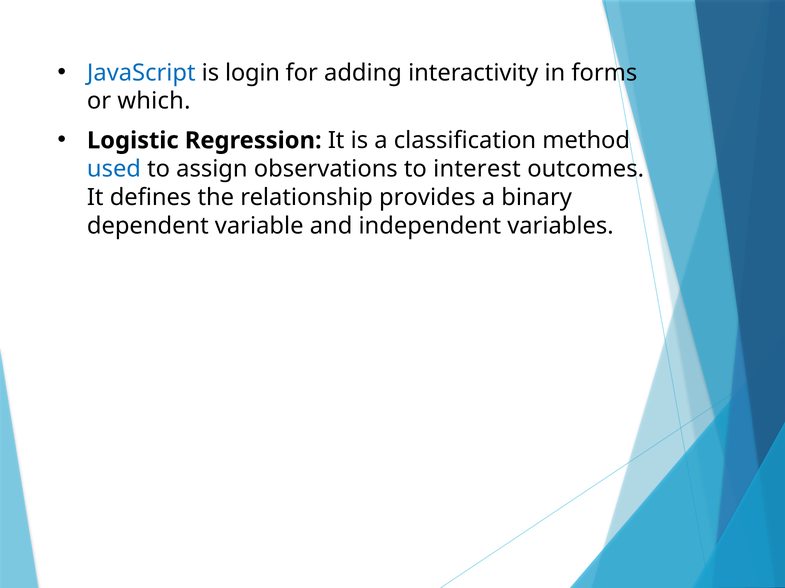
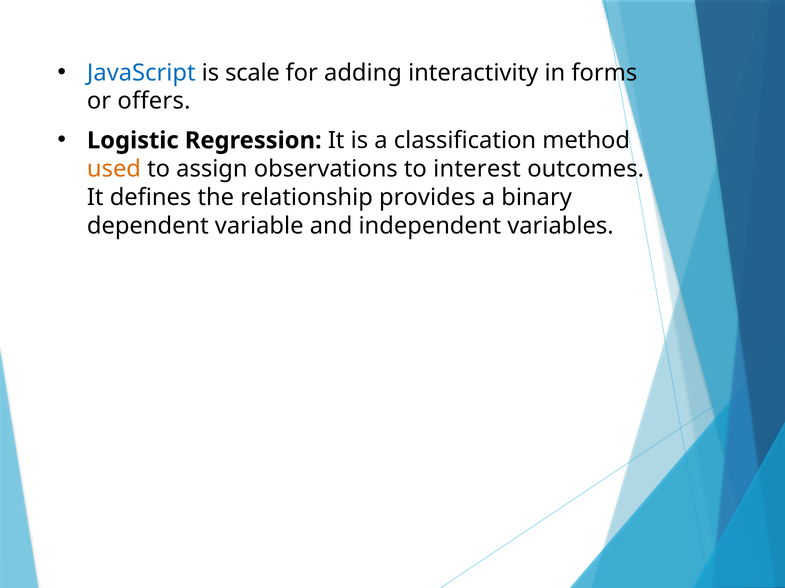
login: login -> scale (253, 73)
which: which -> offers (154, 101)
used colour: blue -> orange (114, 169)
